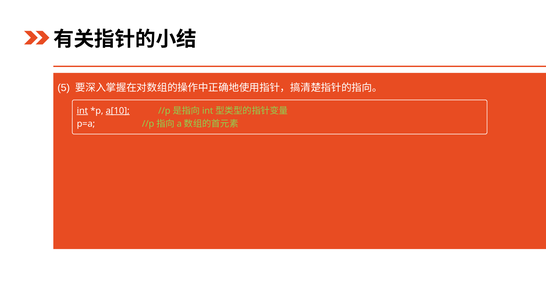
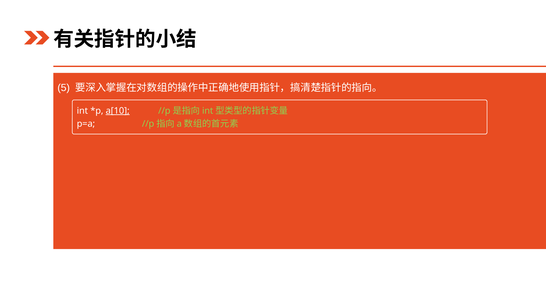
int underline: present -> none (82, 111)
